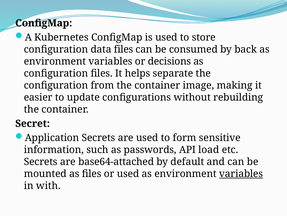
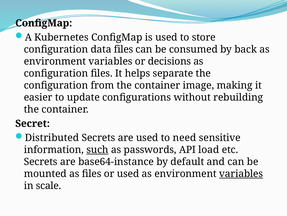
Application: Application -> Distributed (52, 137)
form: form -> need (185, 137)
such underline: none -> present (97, 149)
base64-attached: base64-attached -> base64-instance (116, 161)
with: with -> scale (49, 185)
